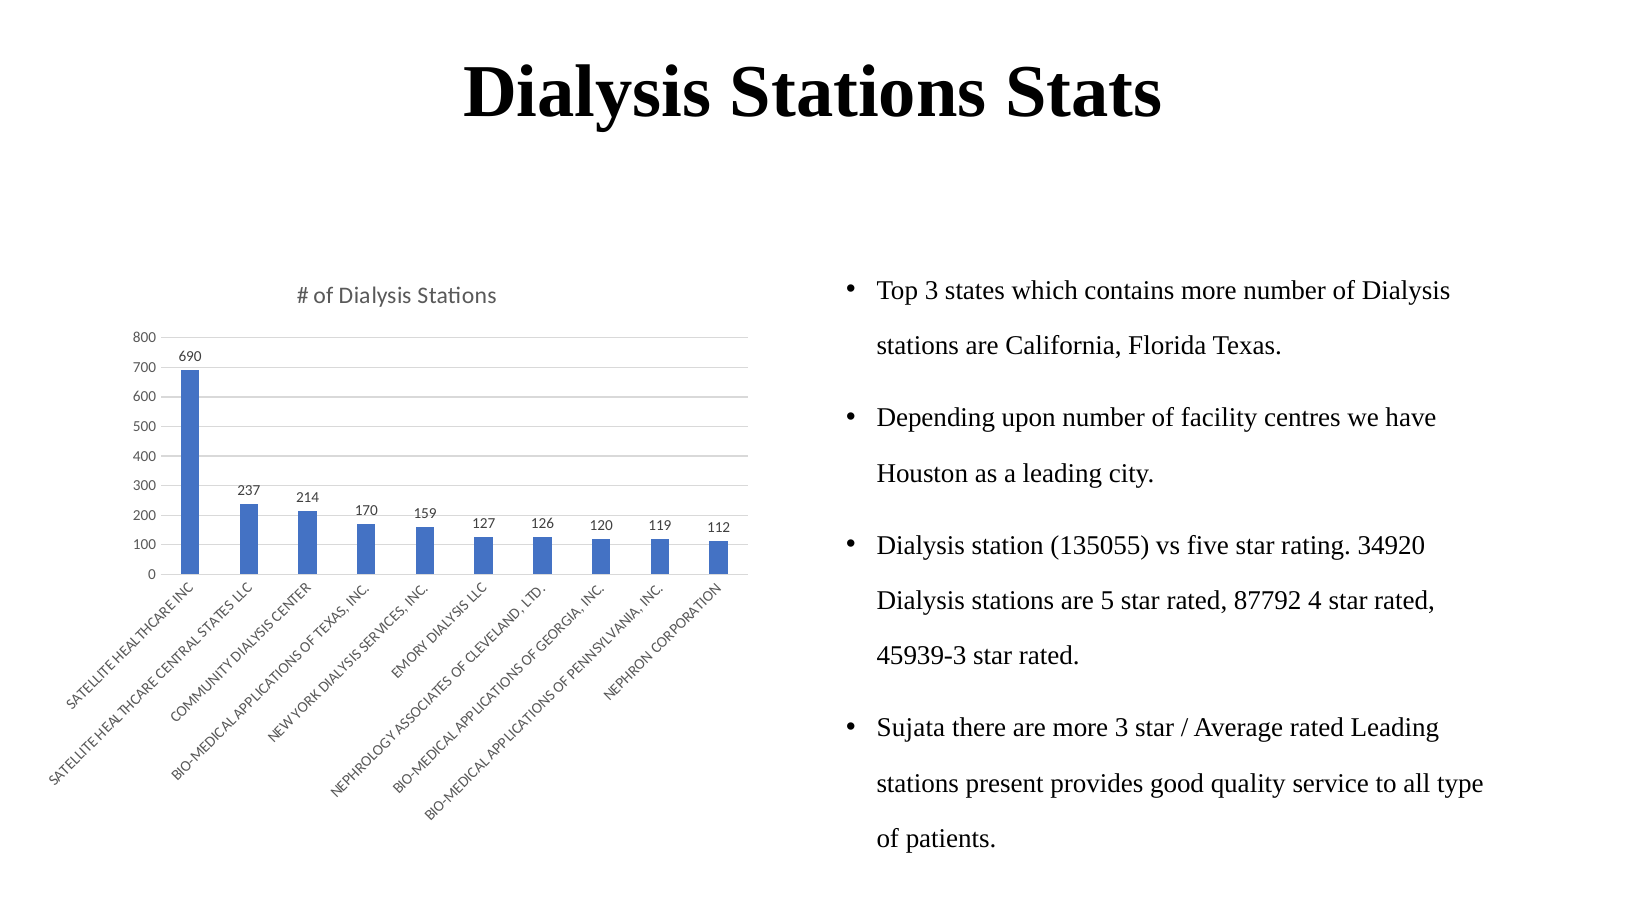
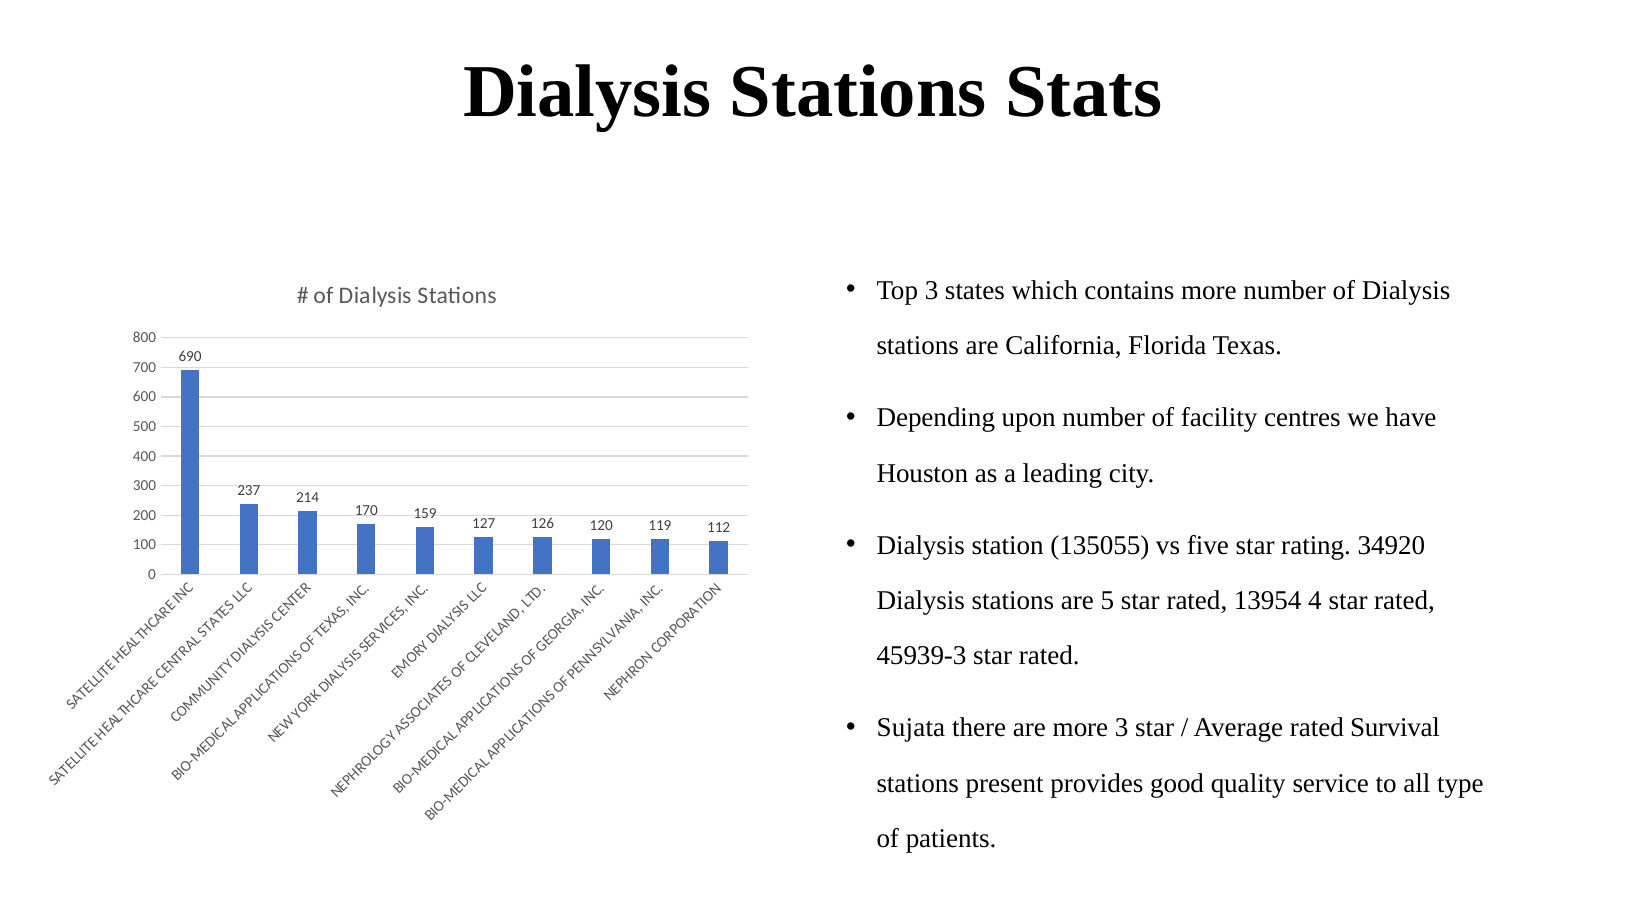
87792: 87792 -> 13954 (1268, 601)
rated Leading: Leading -> Survival (1395, 728)
